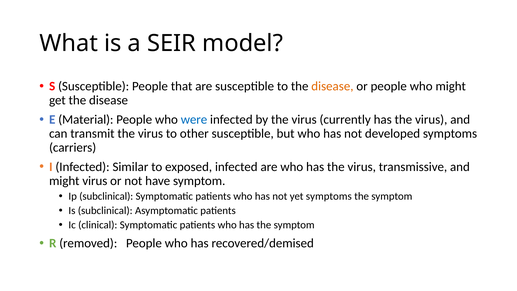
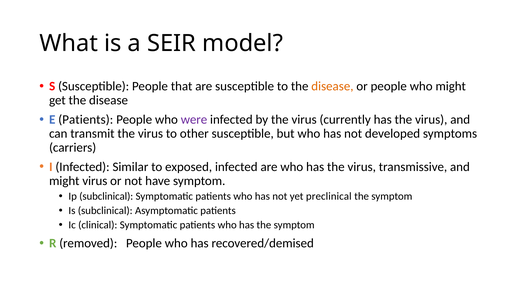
E Material: Material -> Patients (86, 120)
were colour: blue -> purple (194, 120)
yet symptoms: symptoms -> preclinical (329, 196)
